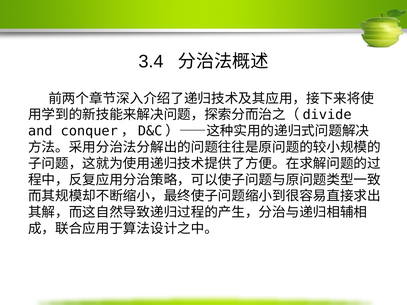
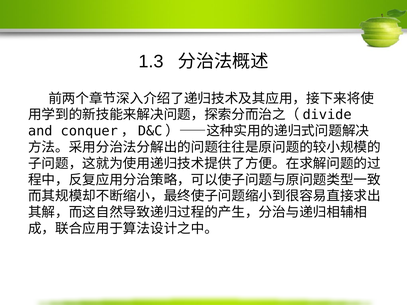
3.4: 3.4 -> 1.3 (151, 62)
